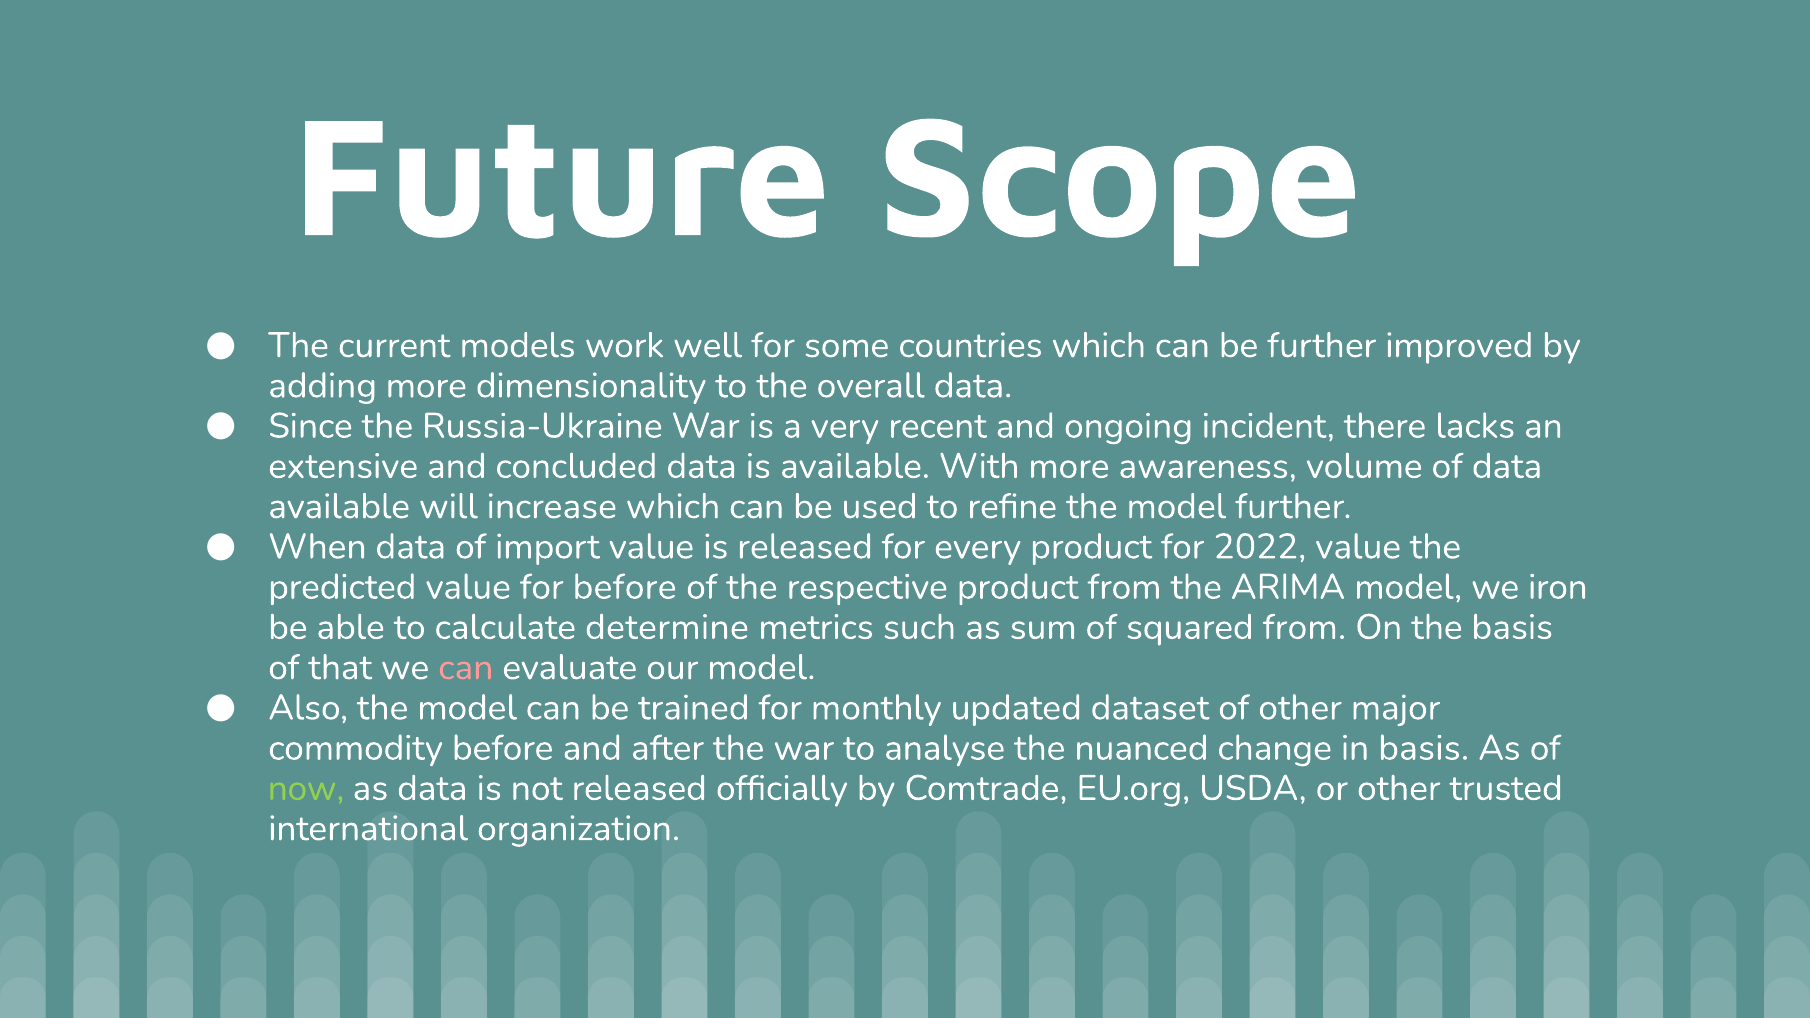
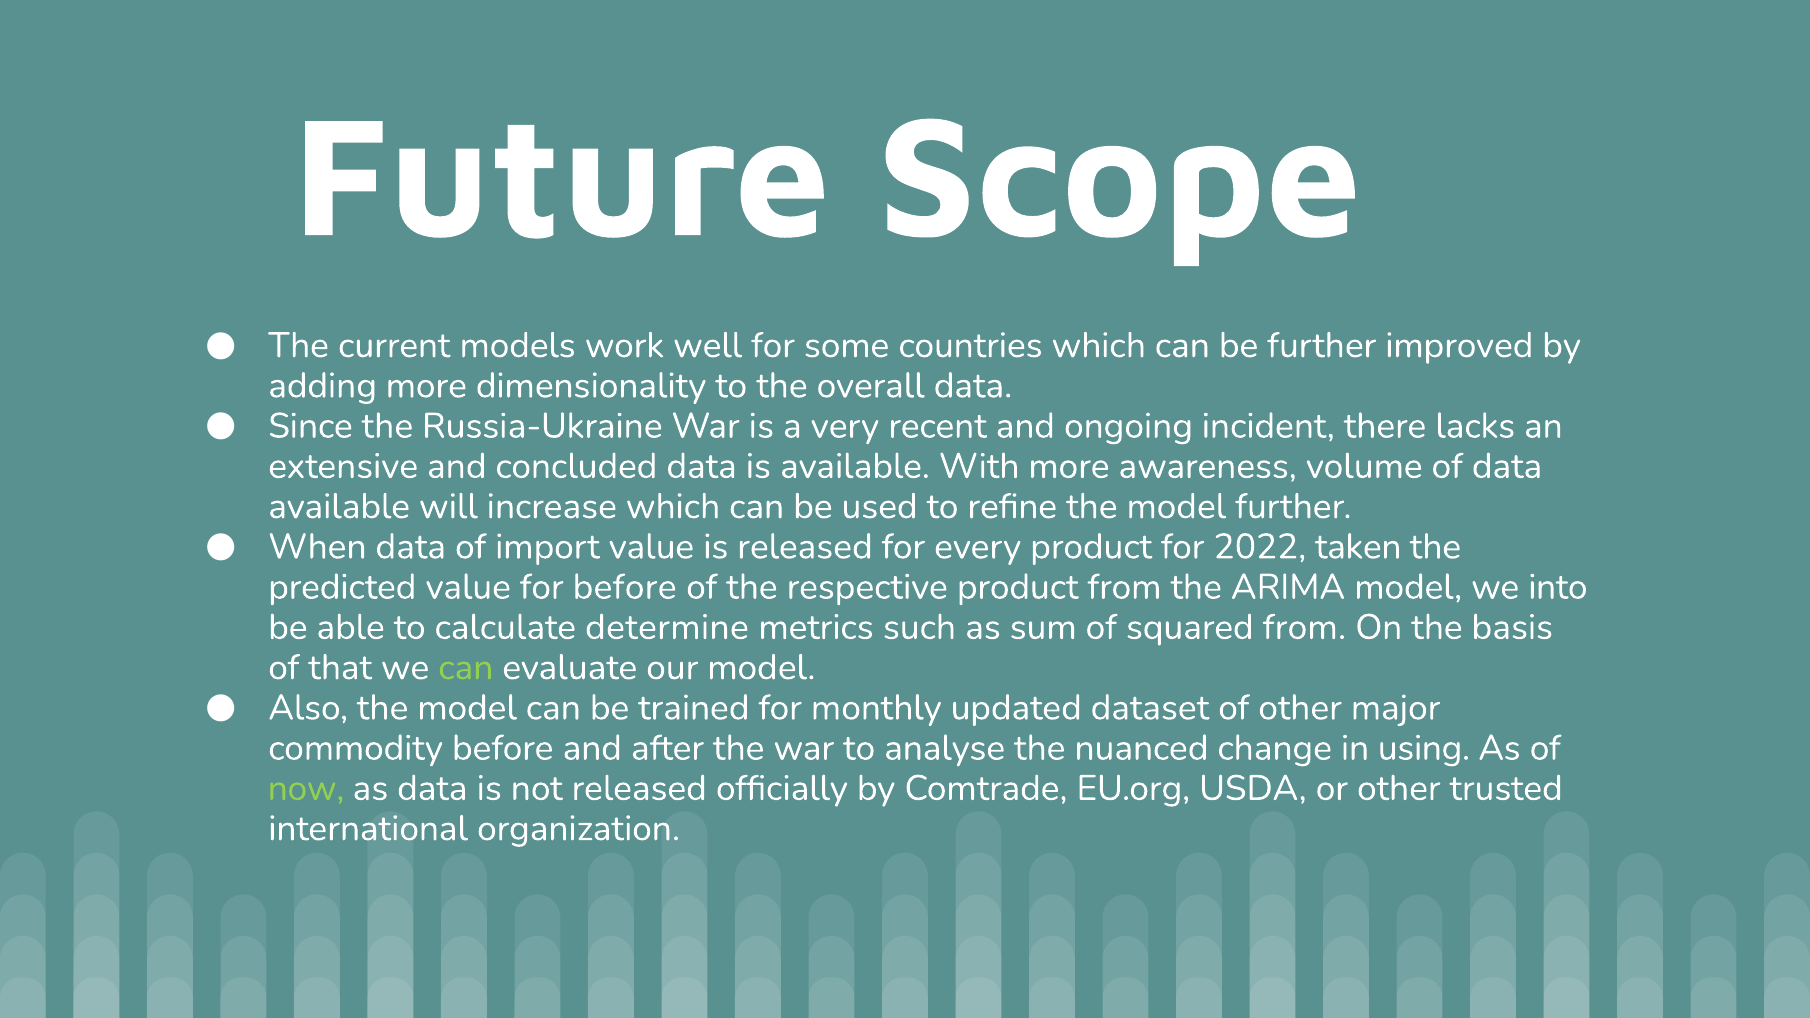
2022 value: value -> taken (1358, 547)
iron: iron -> into (1558, 587)
can colour: pink -> light green (466, 668)
in basis: basis -> using (1424, 748)
